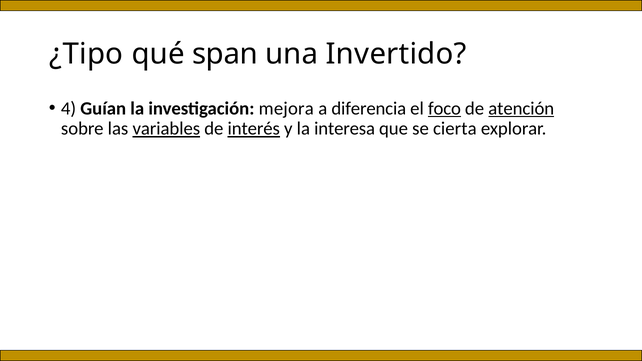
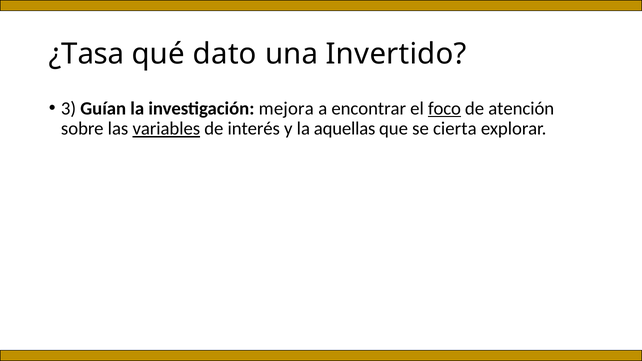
¿Tipo: ¿Tipo -> ¿Tasa (87, 54)
span: span -> dato (225, 54)
4: 4 -> 3 (69, 109)
diferencia: diferencia -> encontrar (369, 109)
atención underline: present -> none (521, 109)
interés underline: present -> none (254, 129)
interesa: interesa -> aquellas (345, 129)
